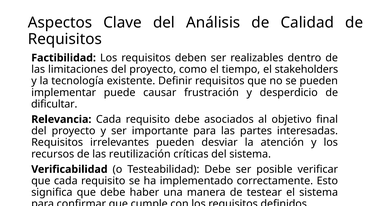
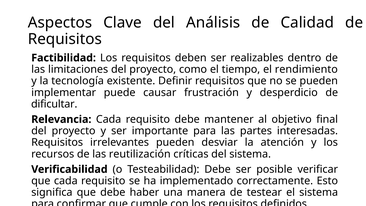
stakeholders: stakeholders -> rendimiento (306, 69)
asociados: asociados -> mantener (229, 119)
